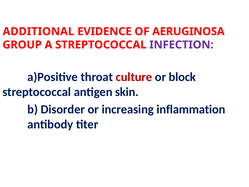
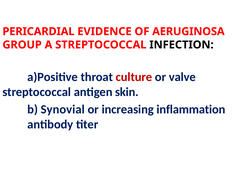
ADDITIONAL: ADDITIONAL -> PERICARDIAL (38, 31)
INFECTION colour: purple -> black (181, 45)
block: block -> valve (182, 77)
Disorder: Disorder -> Synovial (63, 109)
